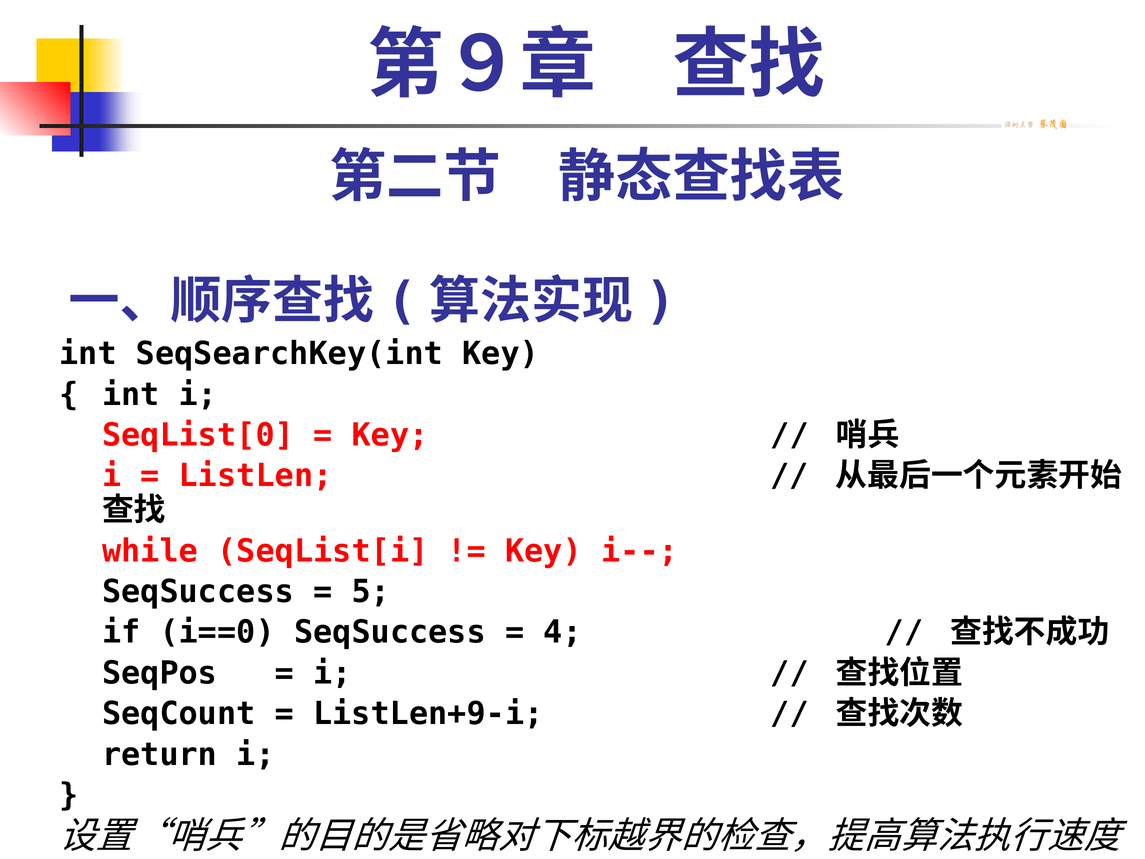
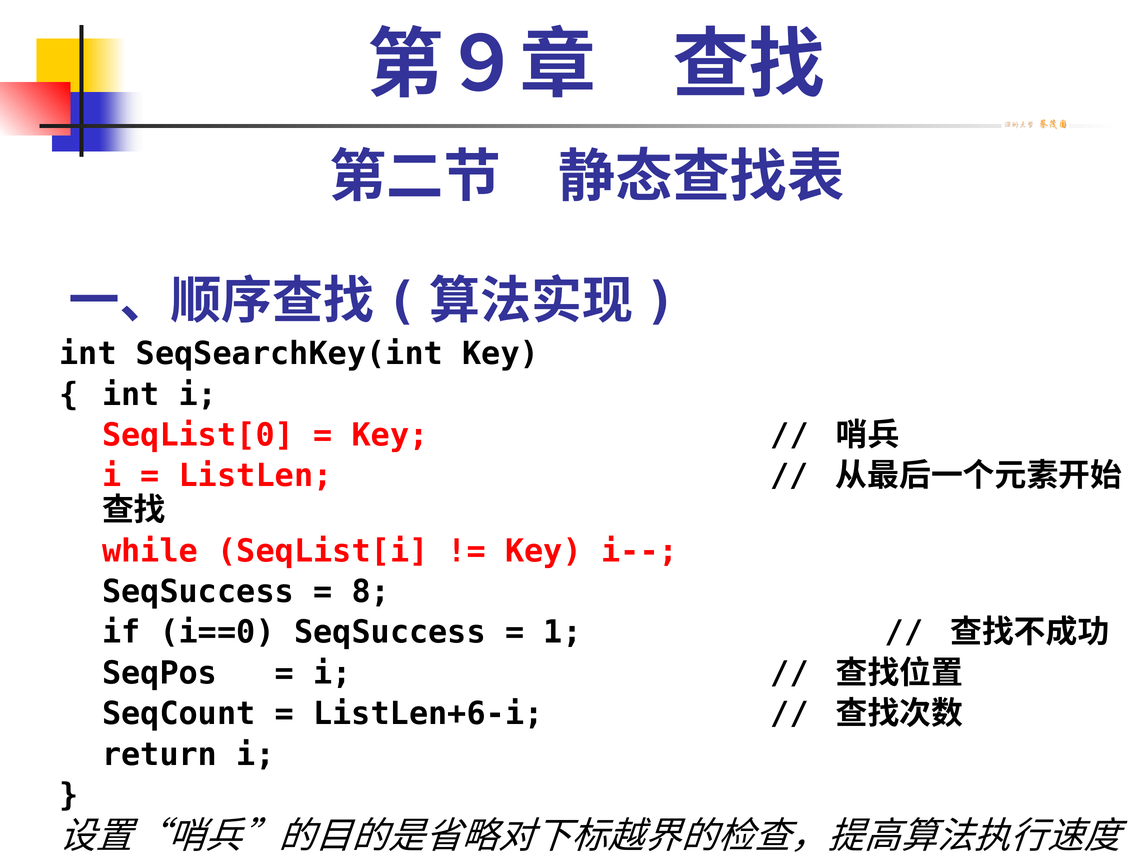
5: 5 -> 8 (371, 592)
4: 4 -> 1 (563, 632)
ListLen+9-i: ListLen+9-i -> ListLen+6-i (428, 714)
